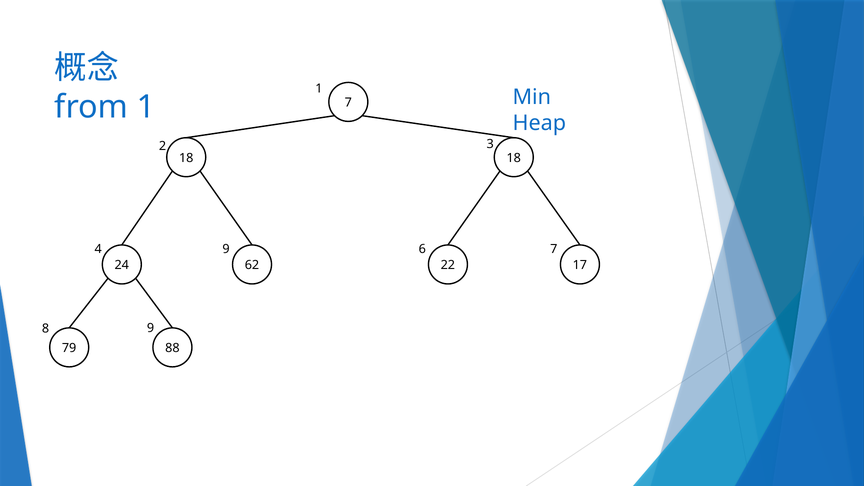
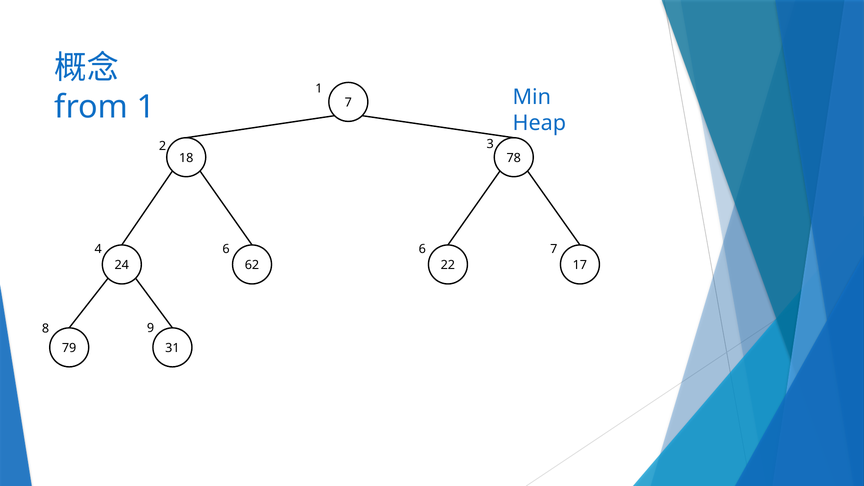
18 18: 18 -> 78 (514, 158)
4 9: 9 -> 6 (226, 249)
88: 88 -> 31 (172, 348)
